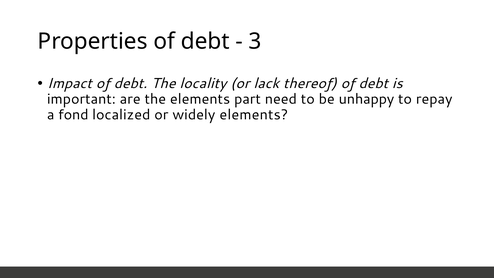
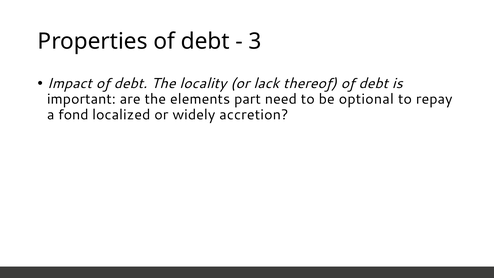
unhappy: unhappy -> optional (366, 99)
widely elements: elements -> accretion (254, 115)
